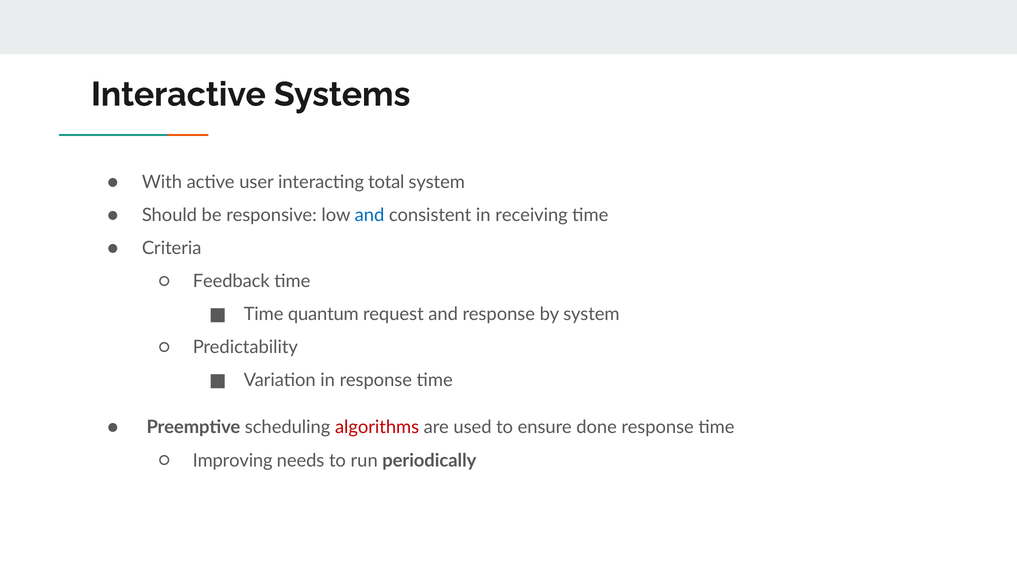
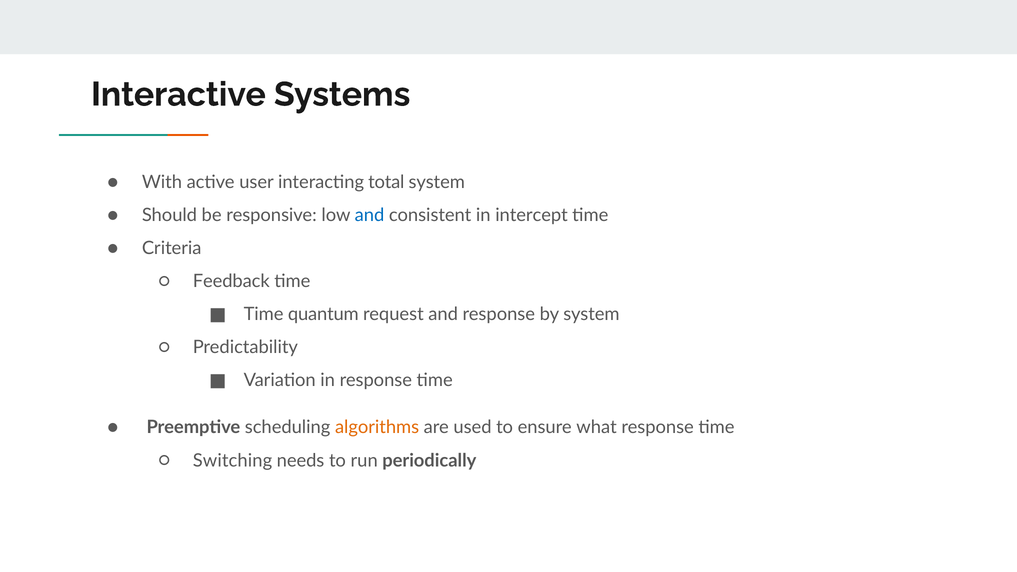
receiving: receiving -> intercept (532, 215)
algorithms colour: red -> orange (377, 427)
done: done -> what (597, 427)
Improving: Improving -> Switching (233, 461)
